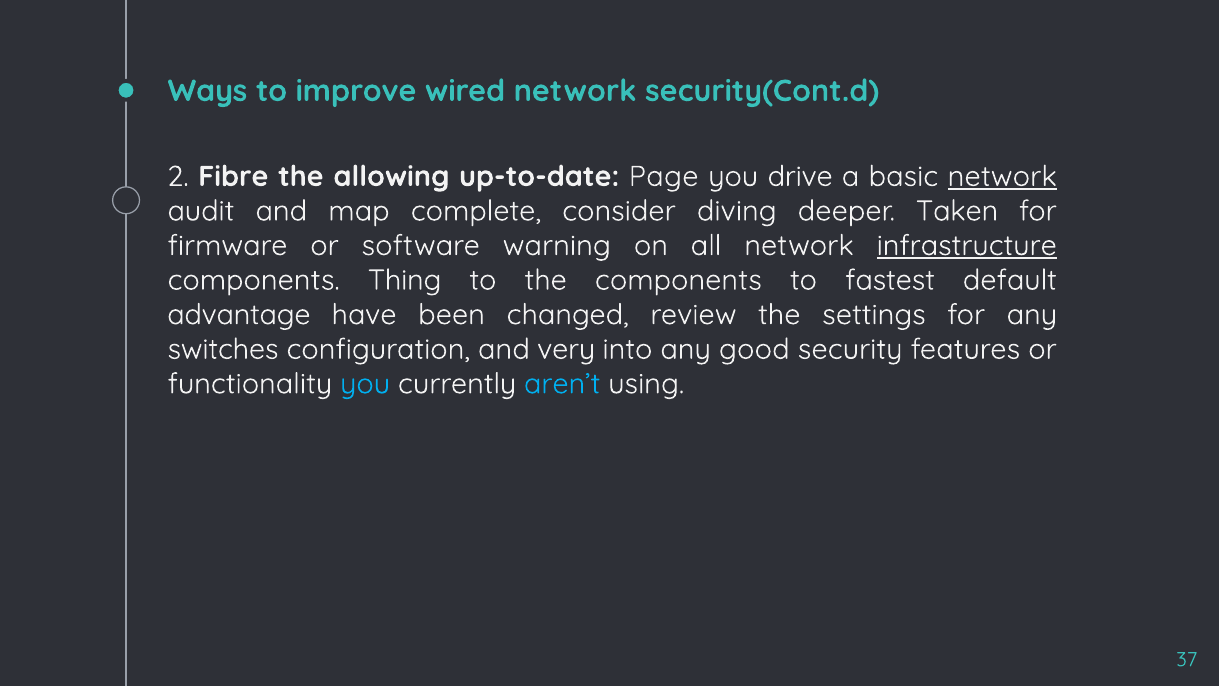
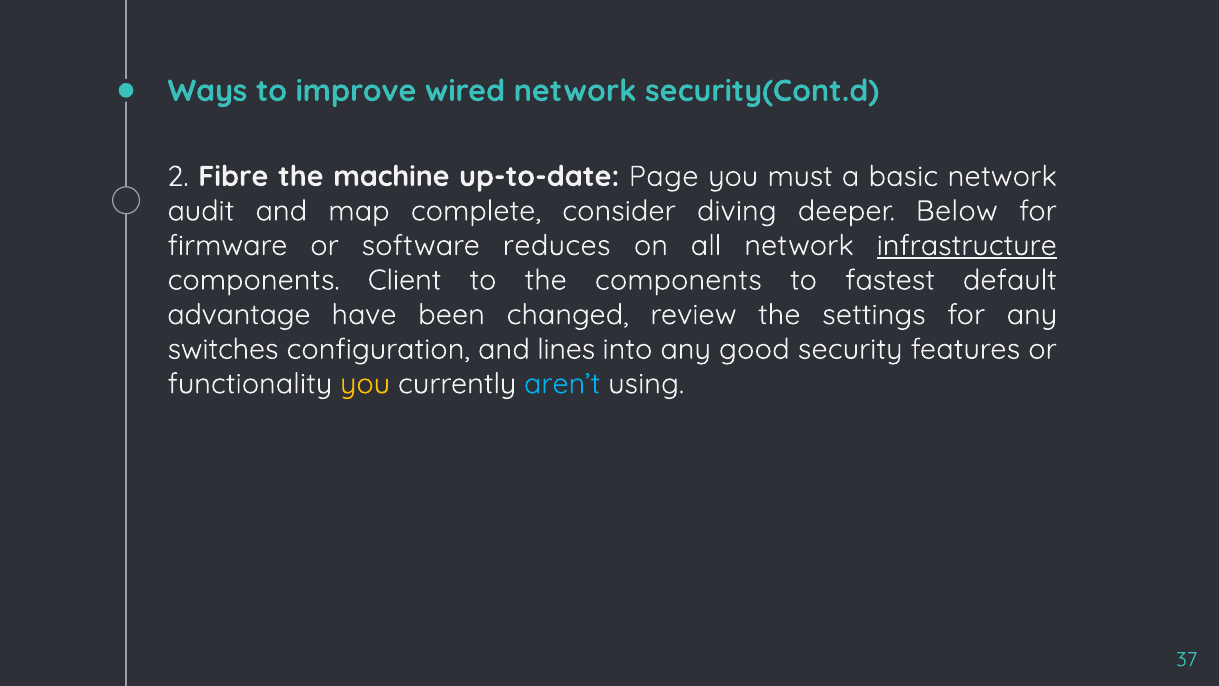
allowing: allowing -> machine (391, 176)
drive: drive -> must (800, 176)
network underline: present -> none (1002, 176)
Taken: Taken -> Below (957, 211)
warning: warning -> reduces (557, 245)
Thing: Thing -> Client (405, 280)
very: very -> lines (566, 349)
you colour: light blue -> yellow (365, 384)
